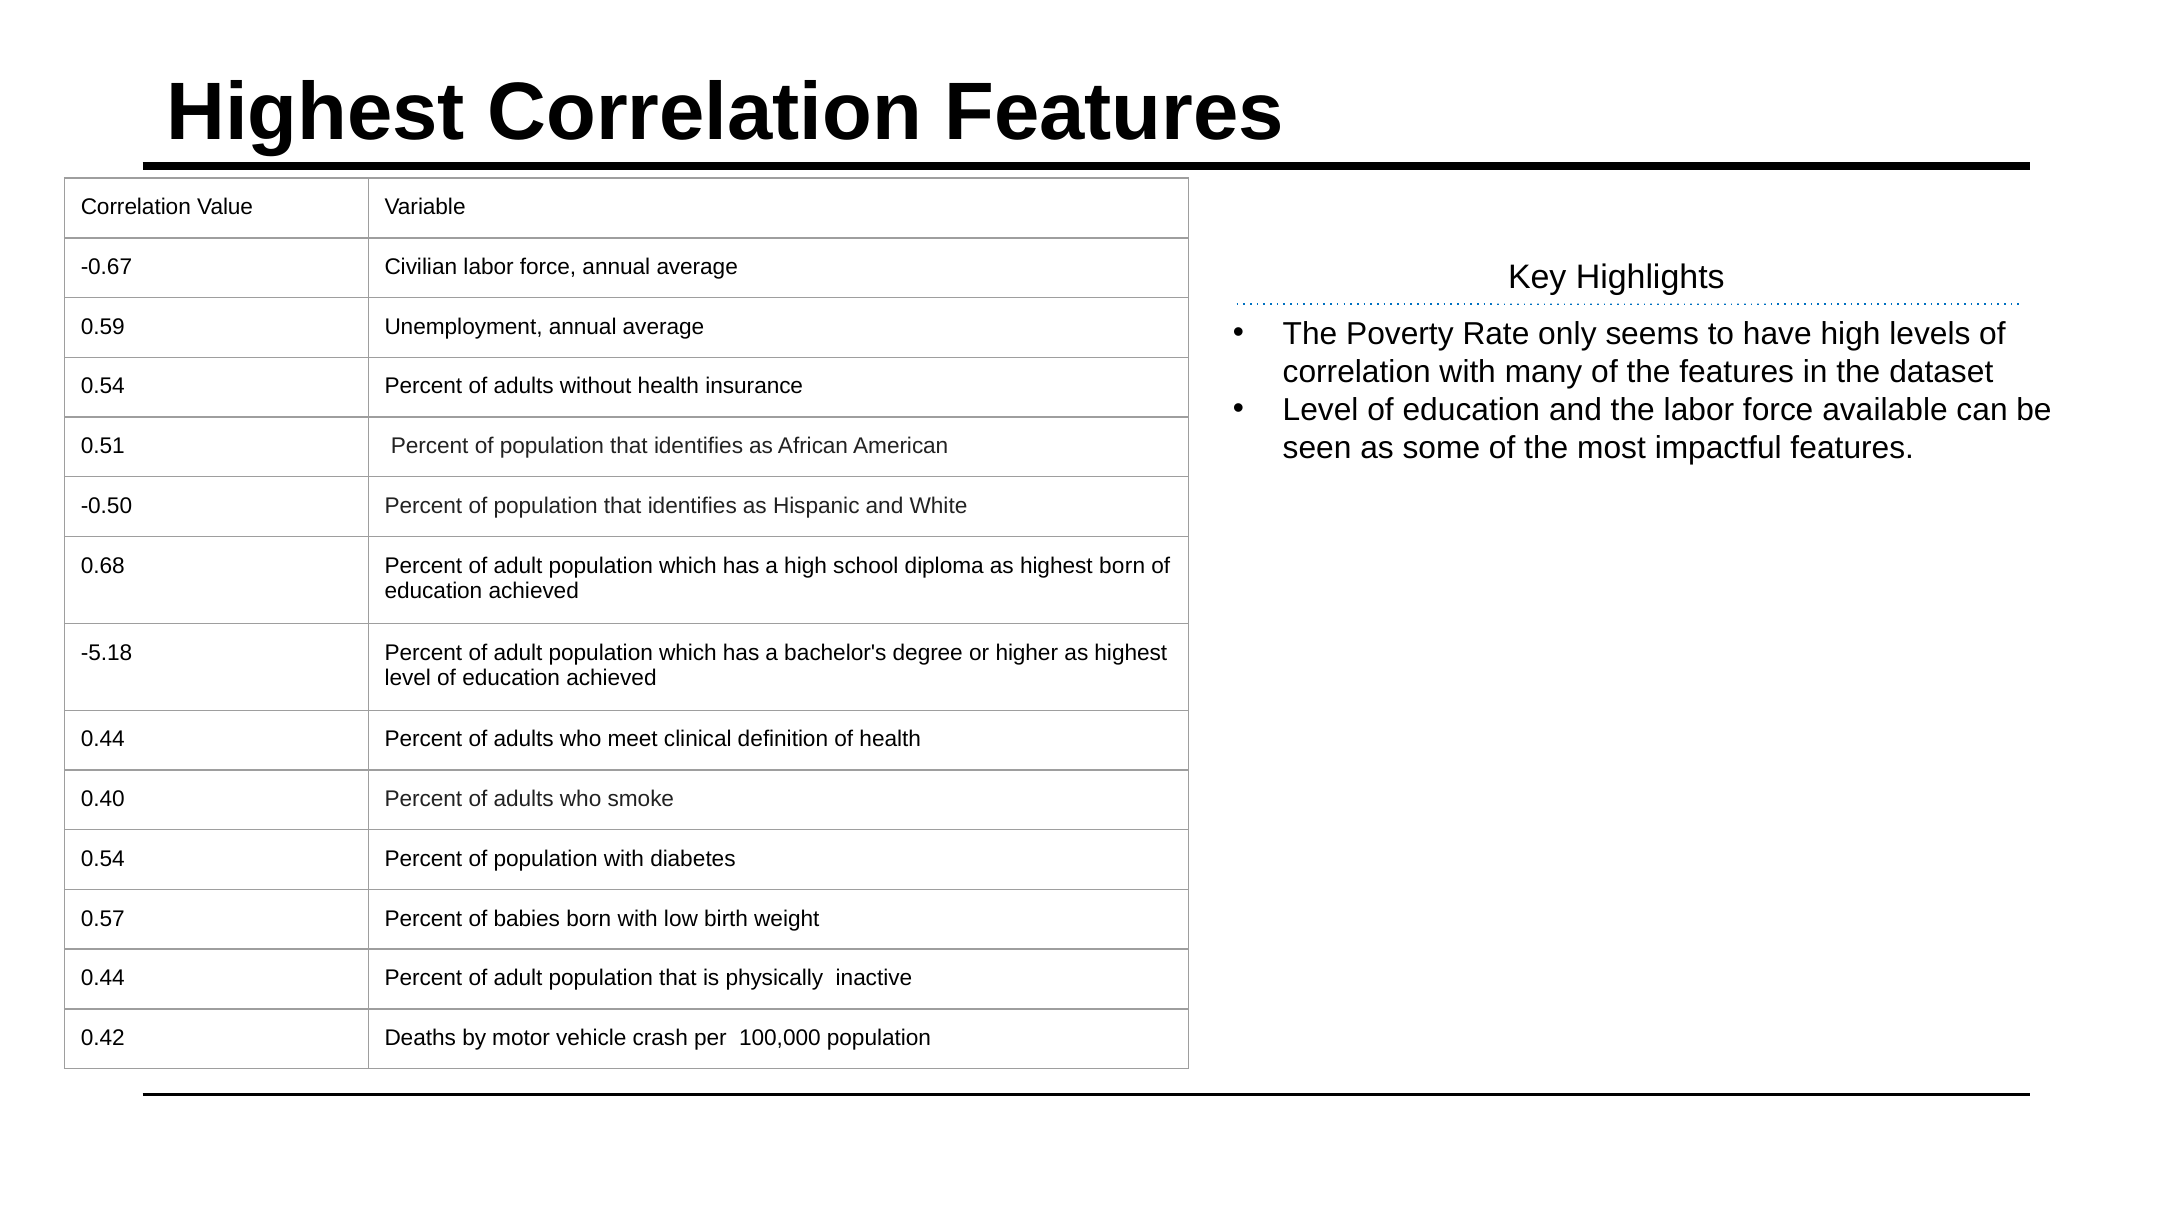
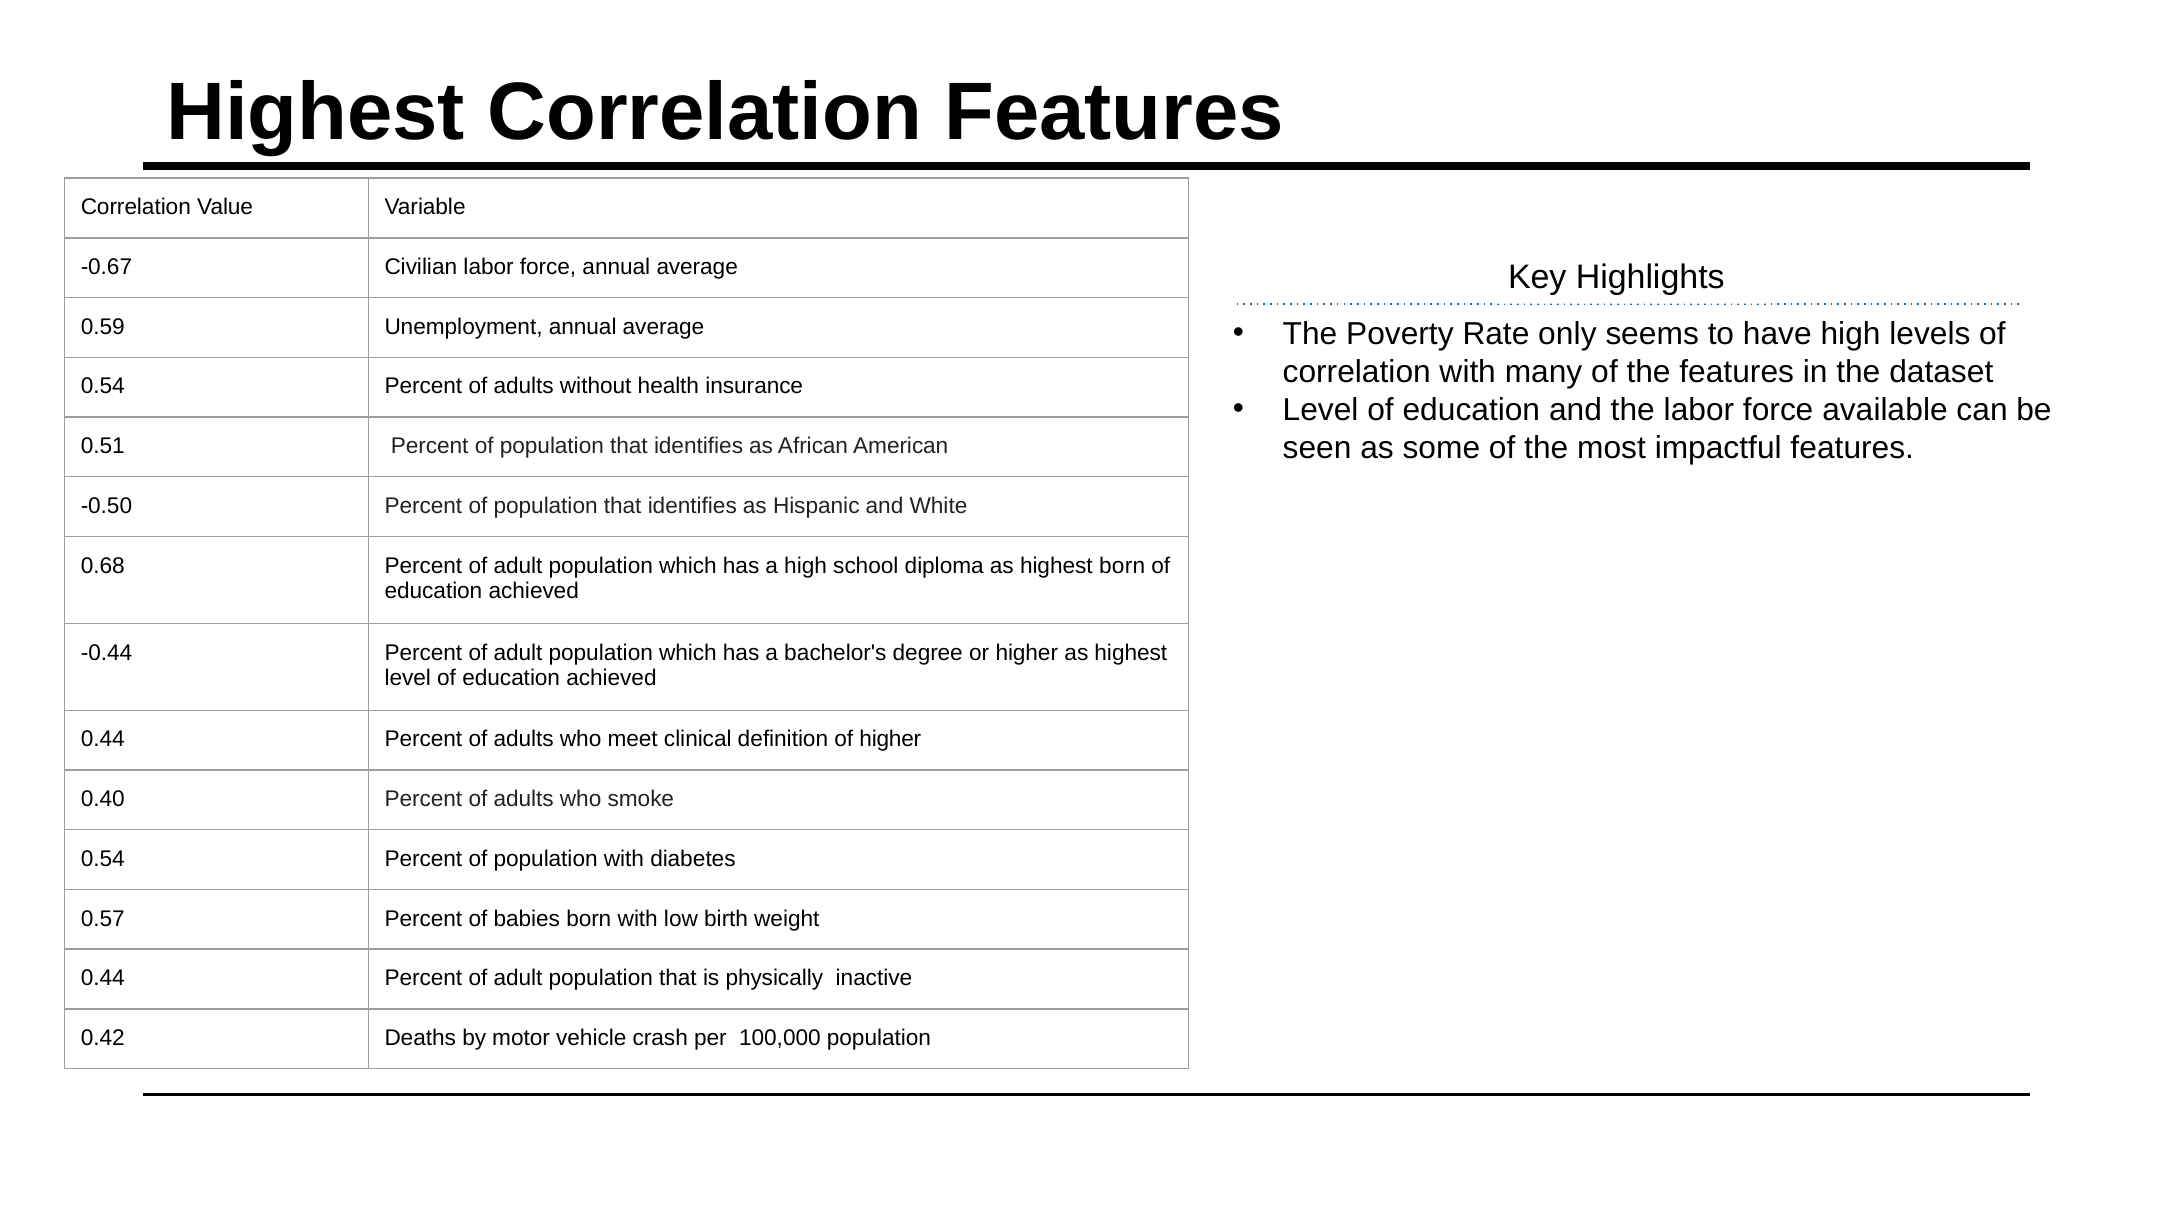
-5.18: -5.18 -> -0.44 (107, 653)
of health: health -> higher (890, 740)
